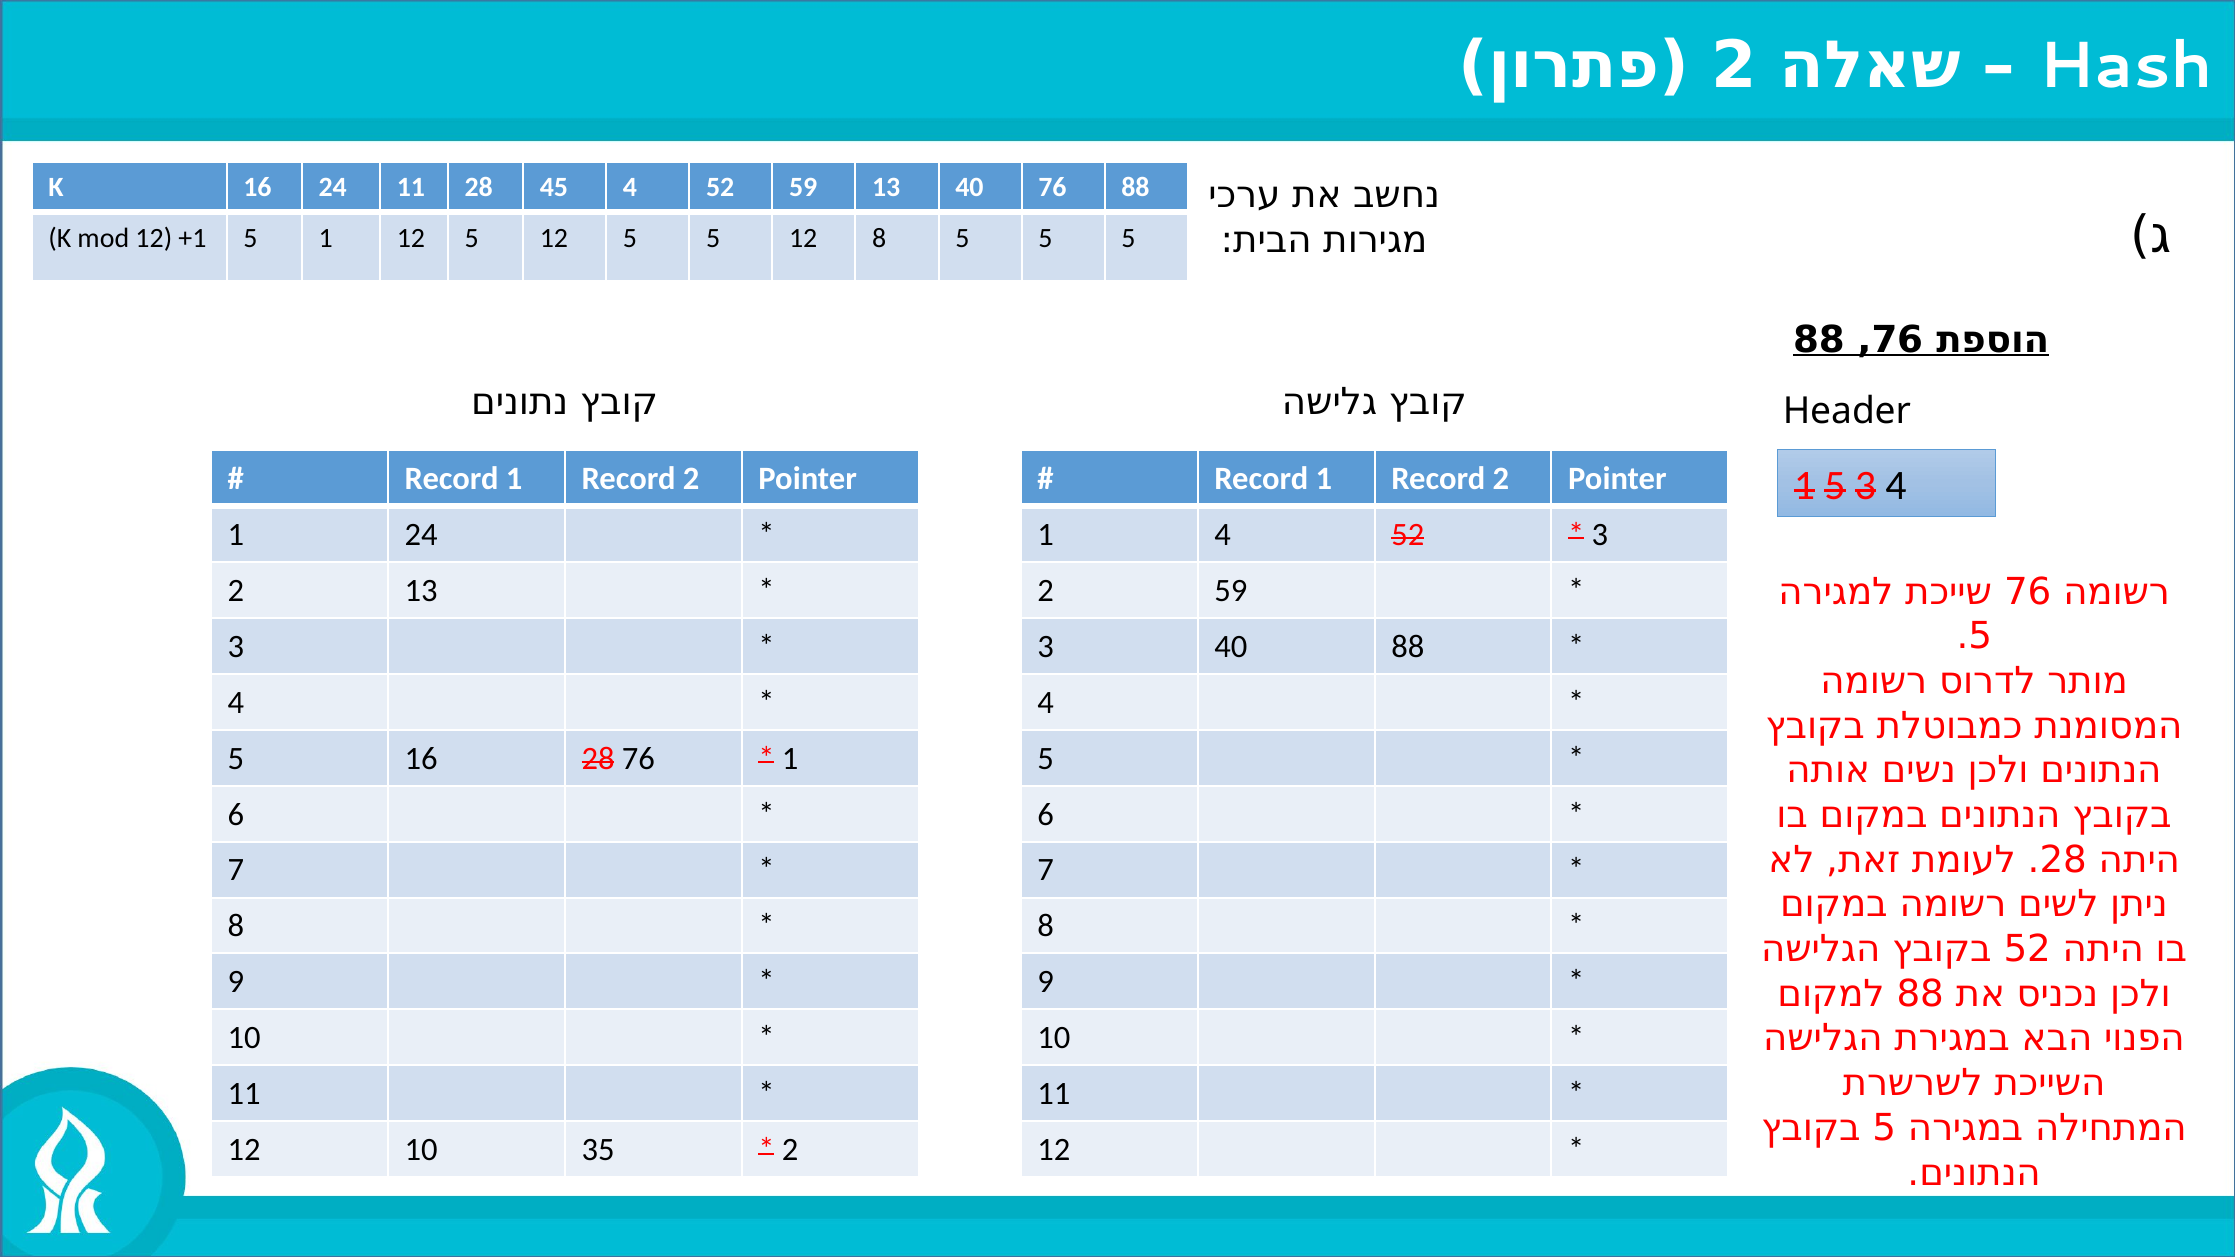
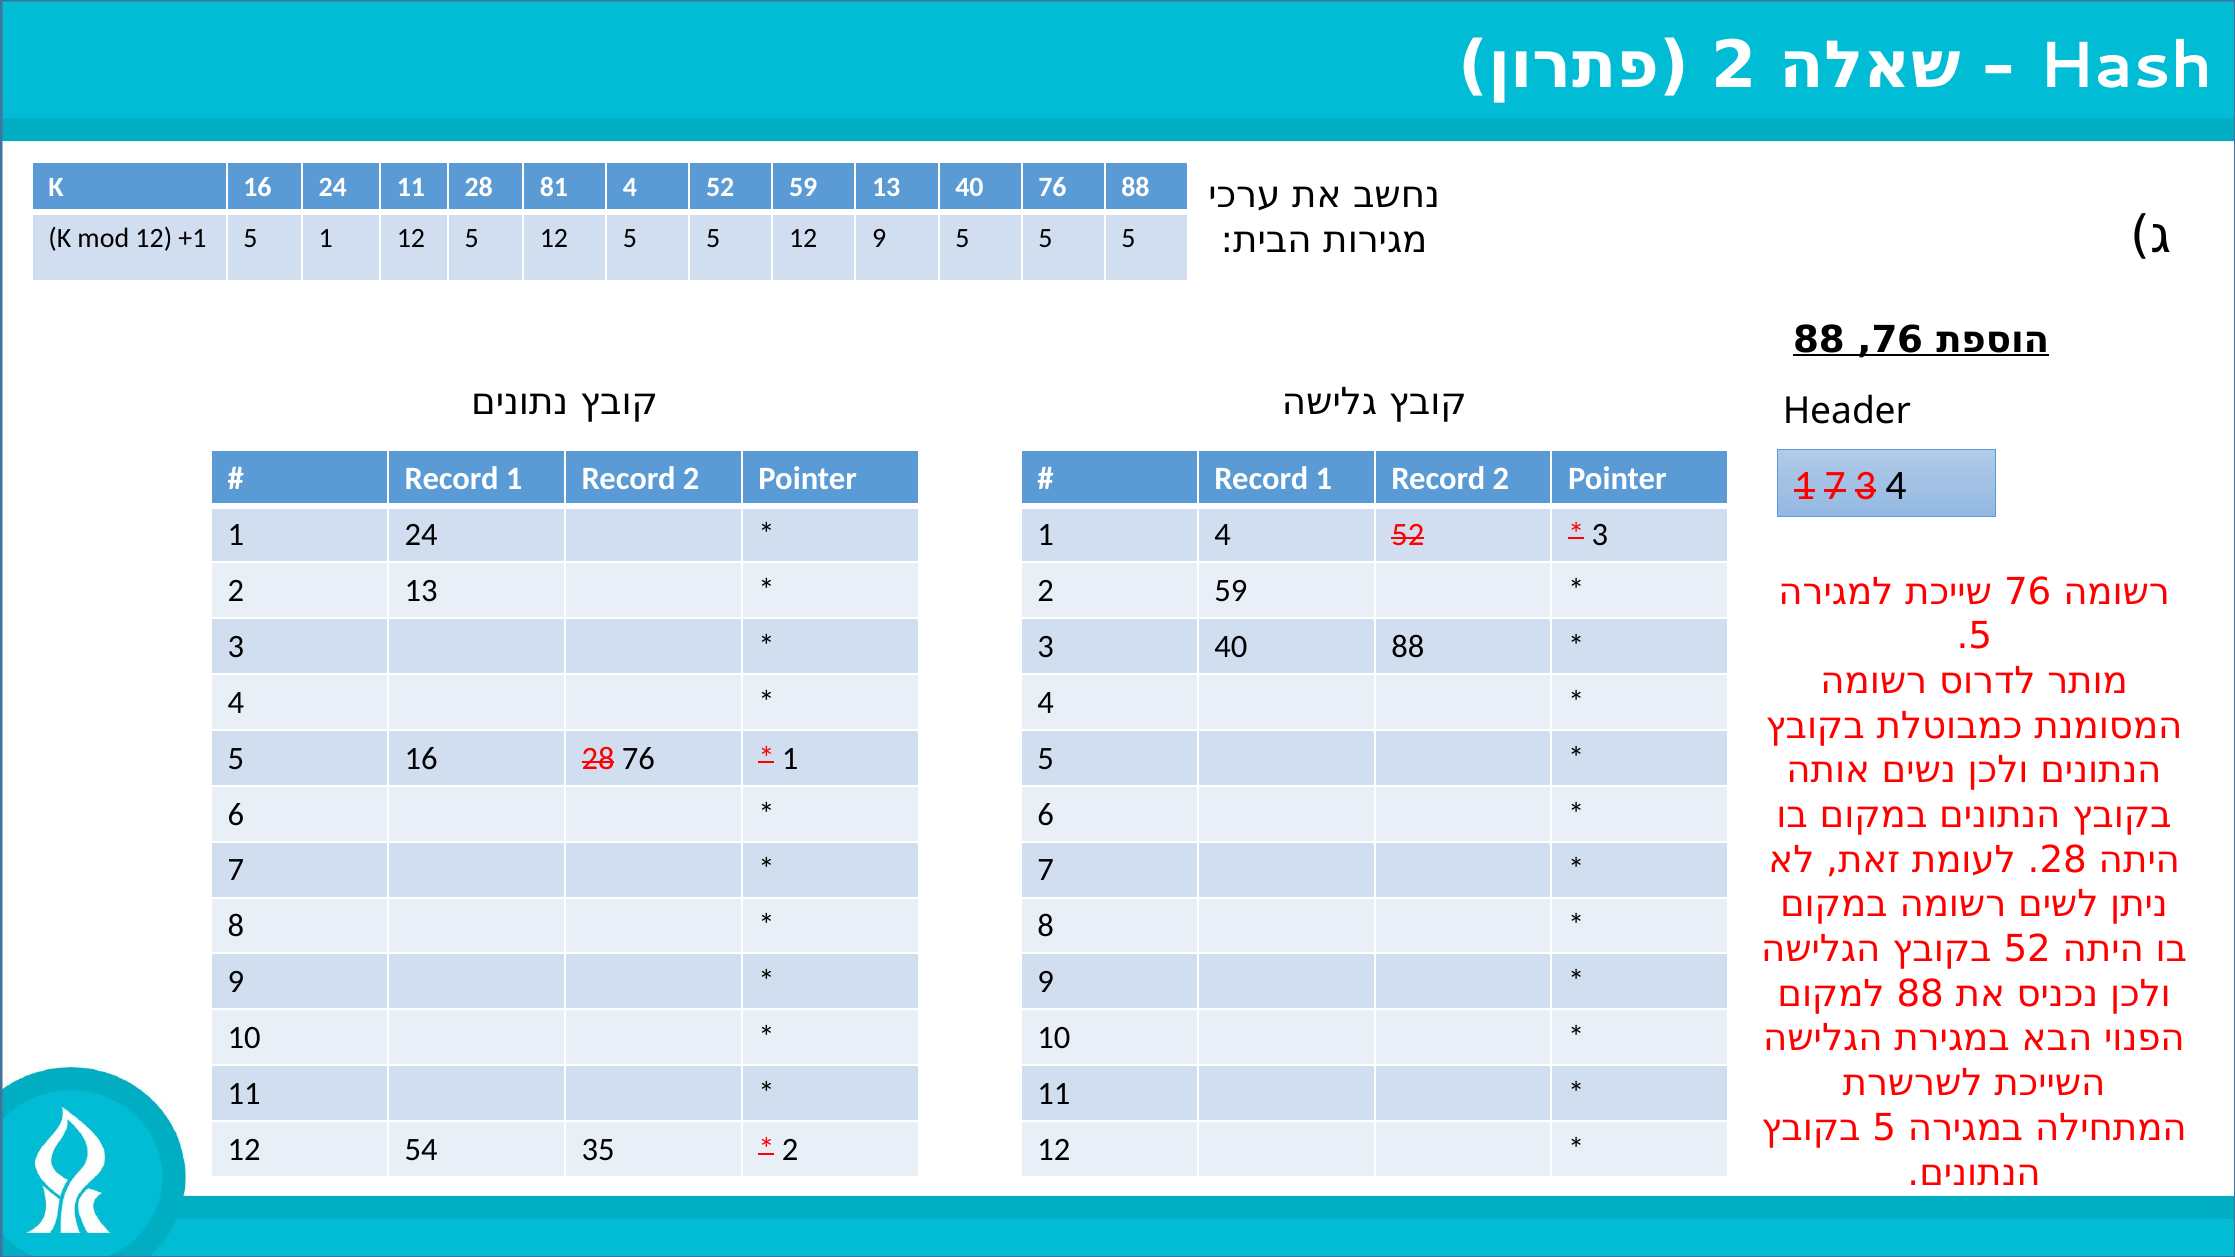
45: 45 -> 81 (554, 188)
12 8: 8 -> 9 (879, 238)
1 5: 5 -> 7 (1835, 486)
12 10: 10 -> 54 (421, 1150)
